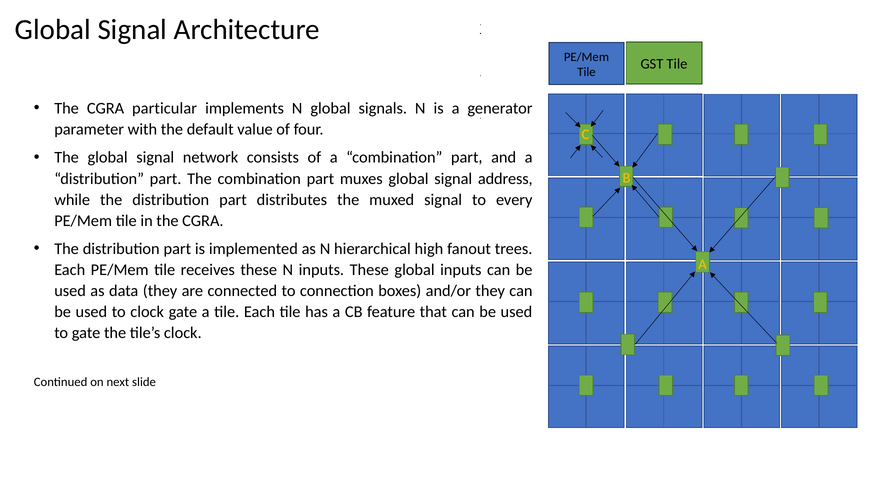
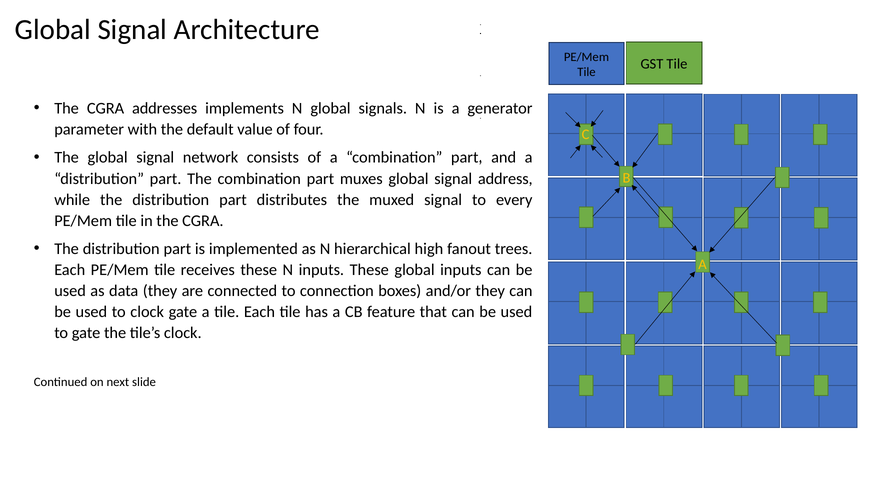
particular: particular -> addresses (165, 108)
